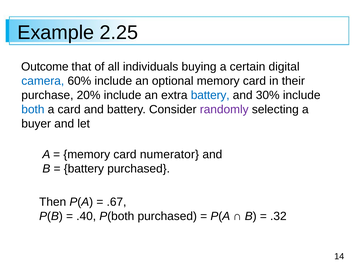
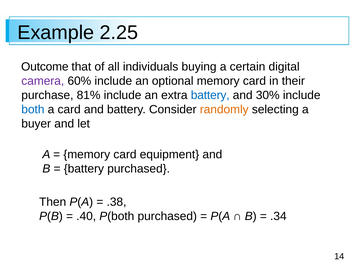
camera colour: blue -> purple (43, 81)
20%: 20% -> 81% (89, 95)
randomly colour: purple -> orange (224, 109)
numerator: numerator -> equipment (169, 154)
.67: .67 -> .38 (116, 202)
.32: .32 -> .34 (278, 216)
